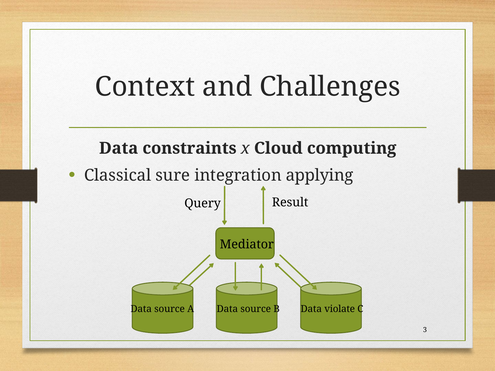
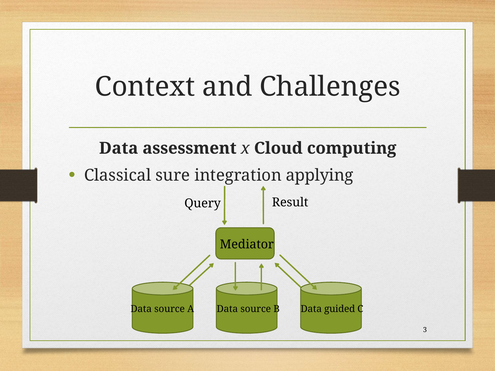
constraints: constraints -> assessment (190, 148)
violate: violate -> guided (340, 309)
